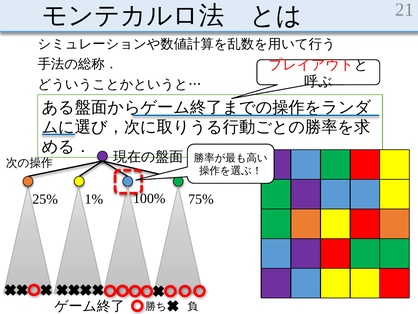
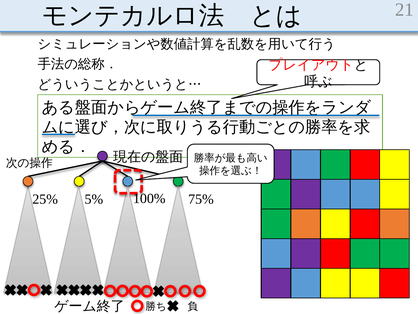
1%: 1% -> 5% (94, 199)
